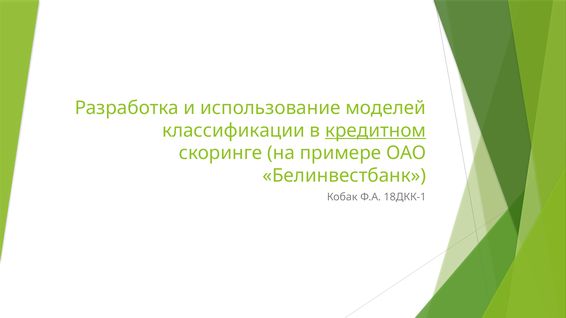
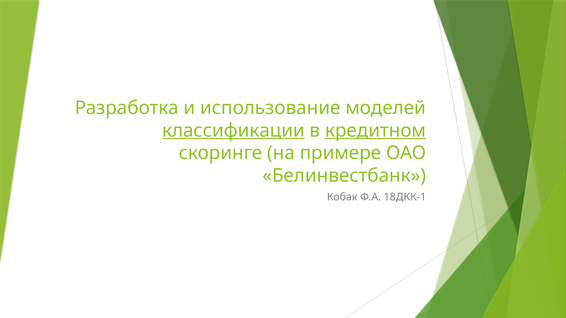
классификации underline: none -> present (233, 131)
